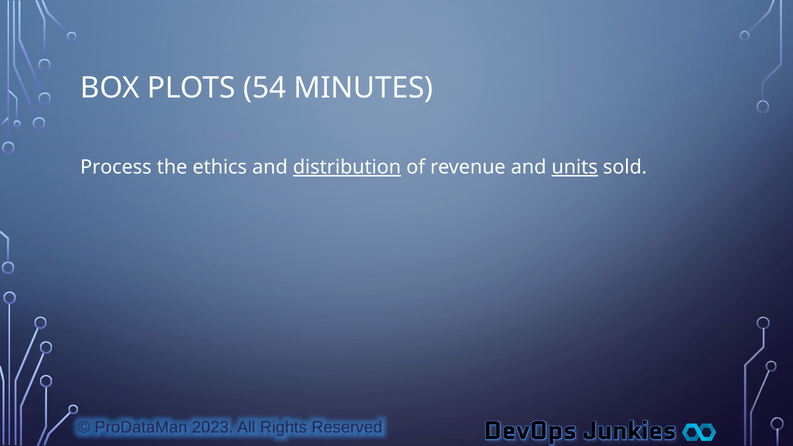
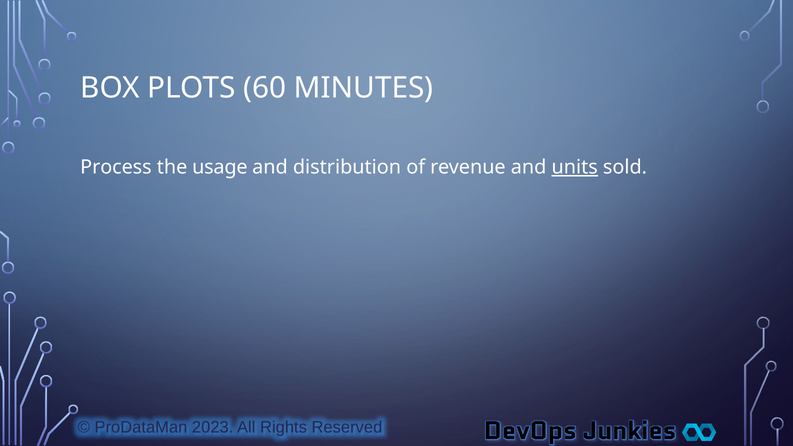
54: 54 -> 60 (265, 88)
ethics: ethics -> usage (220, 167)
distribution underline: present -> none (347, 167)
